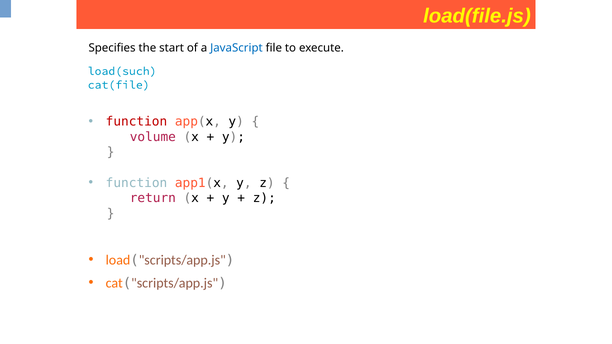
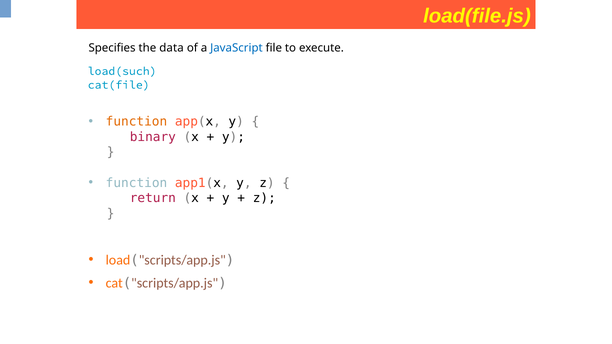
start: start -> data (172, 48)
function colour: red -> orange (136, 122)
volume: volume -> binary (153, 137)
